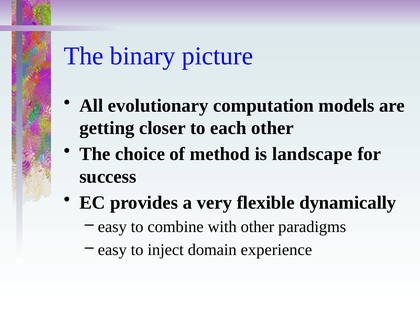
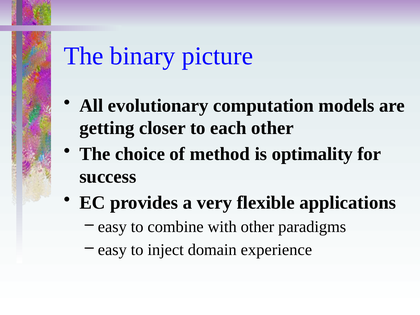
landscape: landscape -> optimality (312, 154)
dynamically: dynamically -> applications (348, 203)
